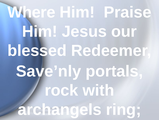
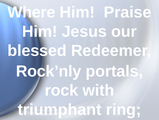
Save’nly: Save’nly -> Rock’nly (49, 71)
archangels: archangels -> triumphant (60, 109)
